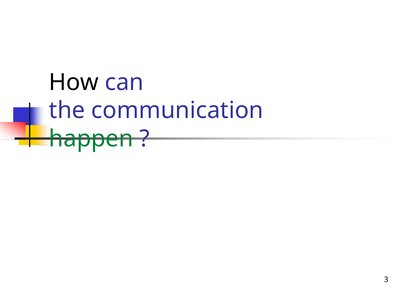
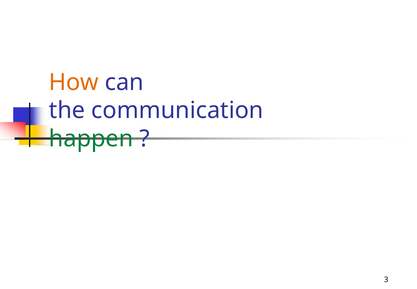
How colour: black -> orange (74, 82)
